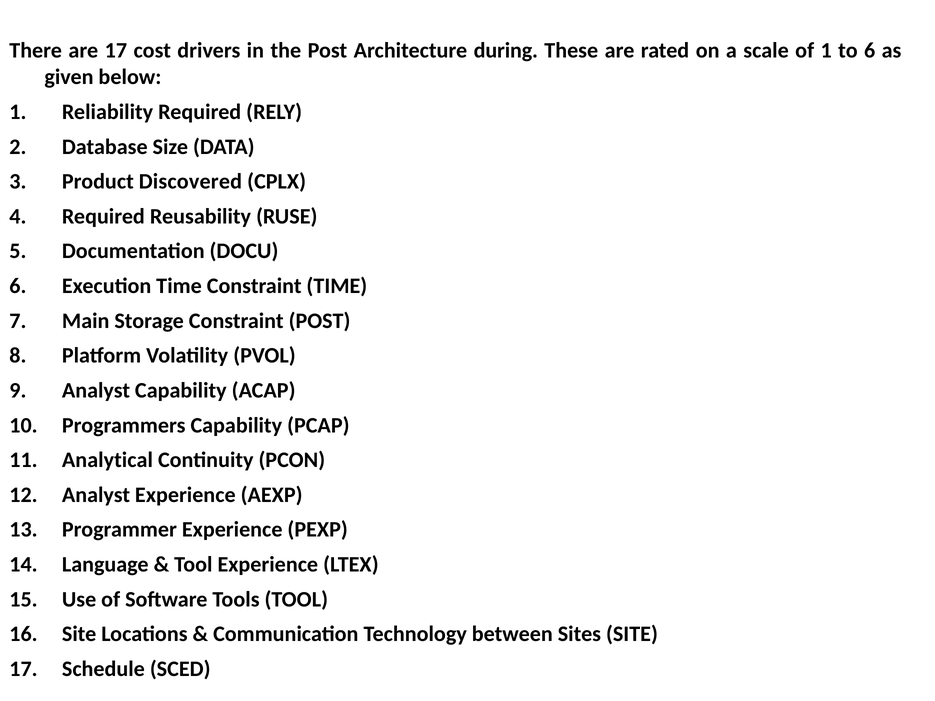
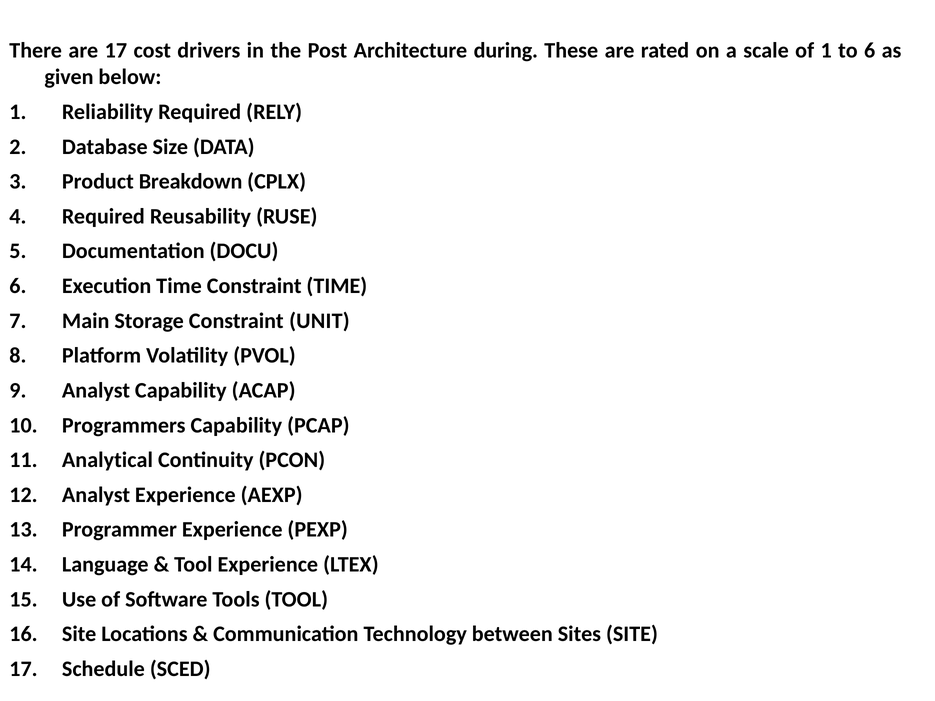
Discovered: Discovered -> Breakdown (191, 182)
Constraint POST: POST -> UNIT (319, 321)
